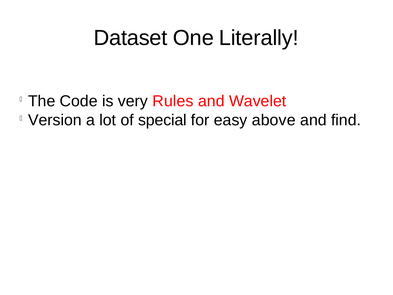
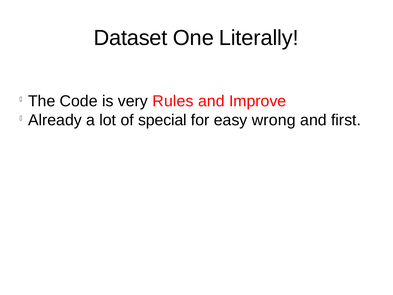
Wavelet: Wavelet -> Improve (258, 101)
Version: Version -> Already (55, 120)
above: above -> wrong (274, 120)
find: find -> first (346, 120)
